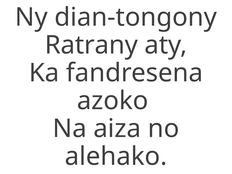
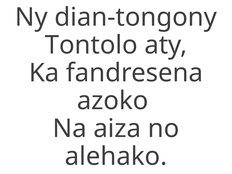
Ratrany: Ratrany -> Tontolo (91, 45)
